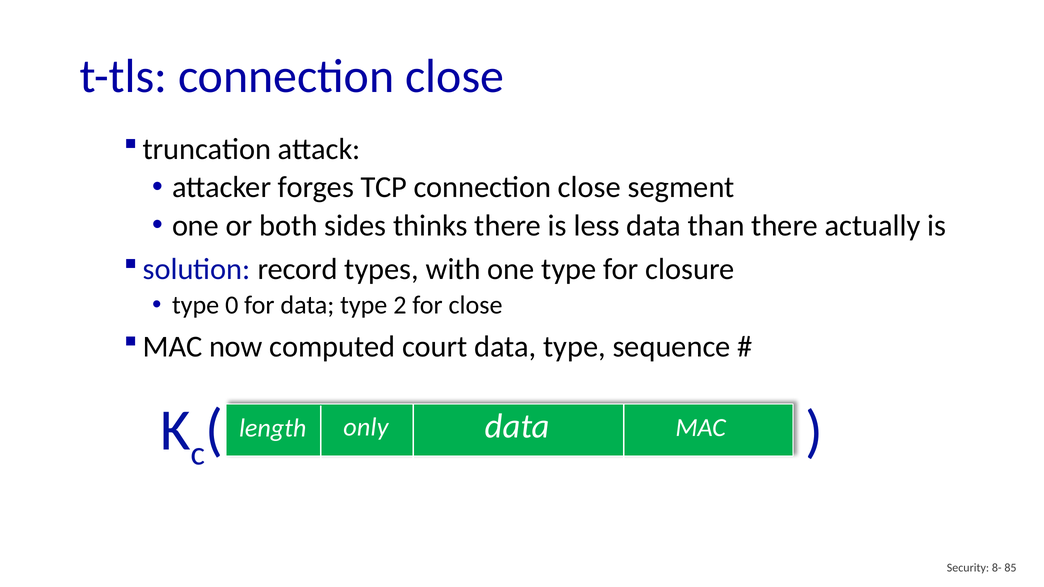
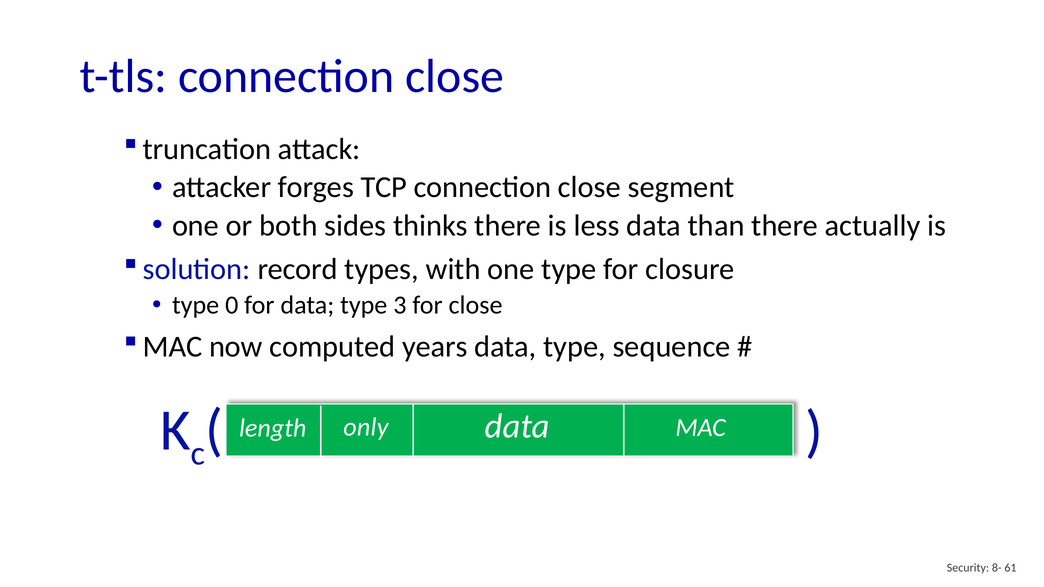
2: 2 -> 3 (400, 305)
court: court -> years (435, 347)
85: 85 -> 61 (1010, 568)
